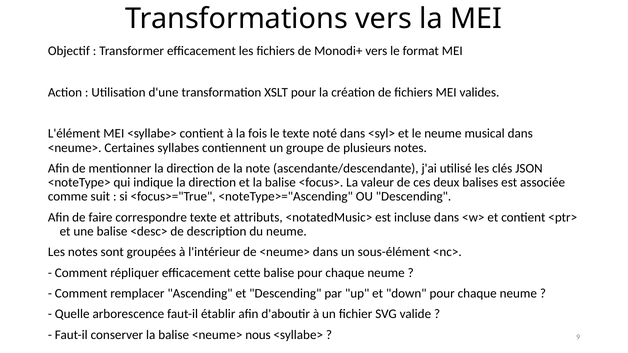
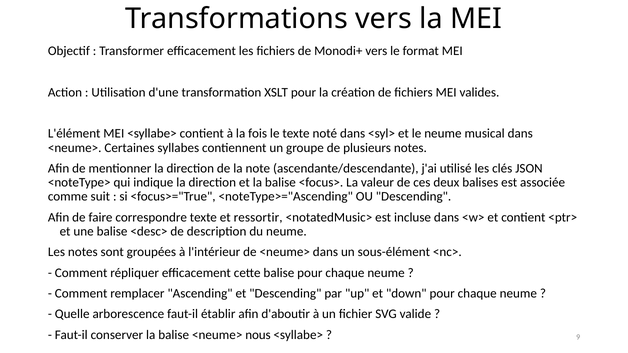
attributs: attributs -> ressortir (258, 217)
